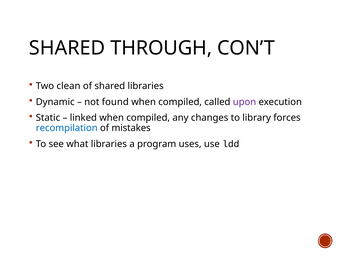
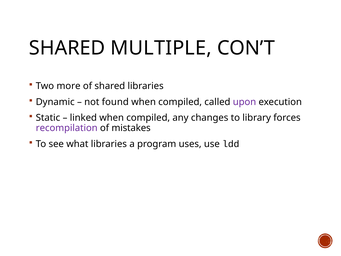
THROUGH: THROUGH -> MULTIPLE (161, 48)
clean: clean -> more (69, 86)
recompilation colour: blue -> purple (67, 128)
